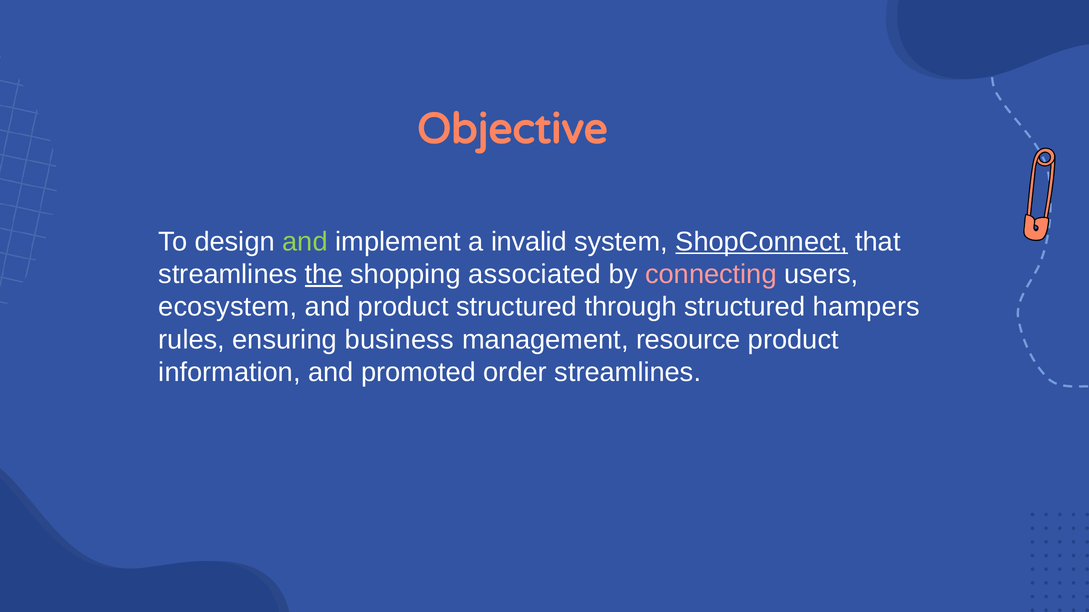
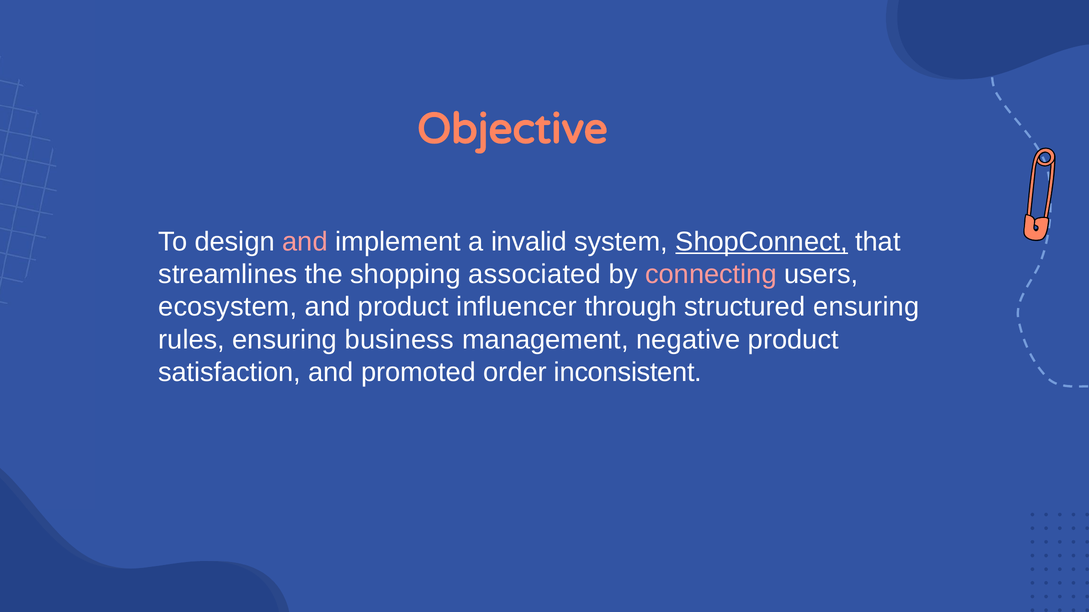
and colour: light green -> pink (305, 242)
the underline: present -> none (324, 275)
product structured: structured -> influencer (516, 307)
structured hampers: hampers -> ensuring (866, 307)
resource: resource -> negative (688, 340)
information: information -> satisfaction (230, 373)
order streamlines: streamlines -> inconsistent (628, 373)
